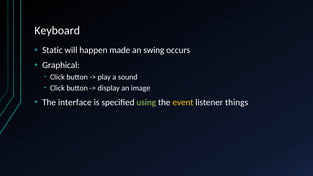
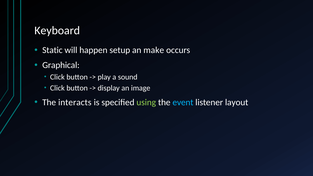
made: made -> setup (120, 50)
swing: swing -> make (154, 50)
interface: interface -> interacts (75, 102)
event colour: yellow -> light blue (183, 102)
things: things -> layout (237, 102)
